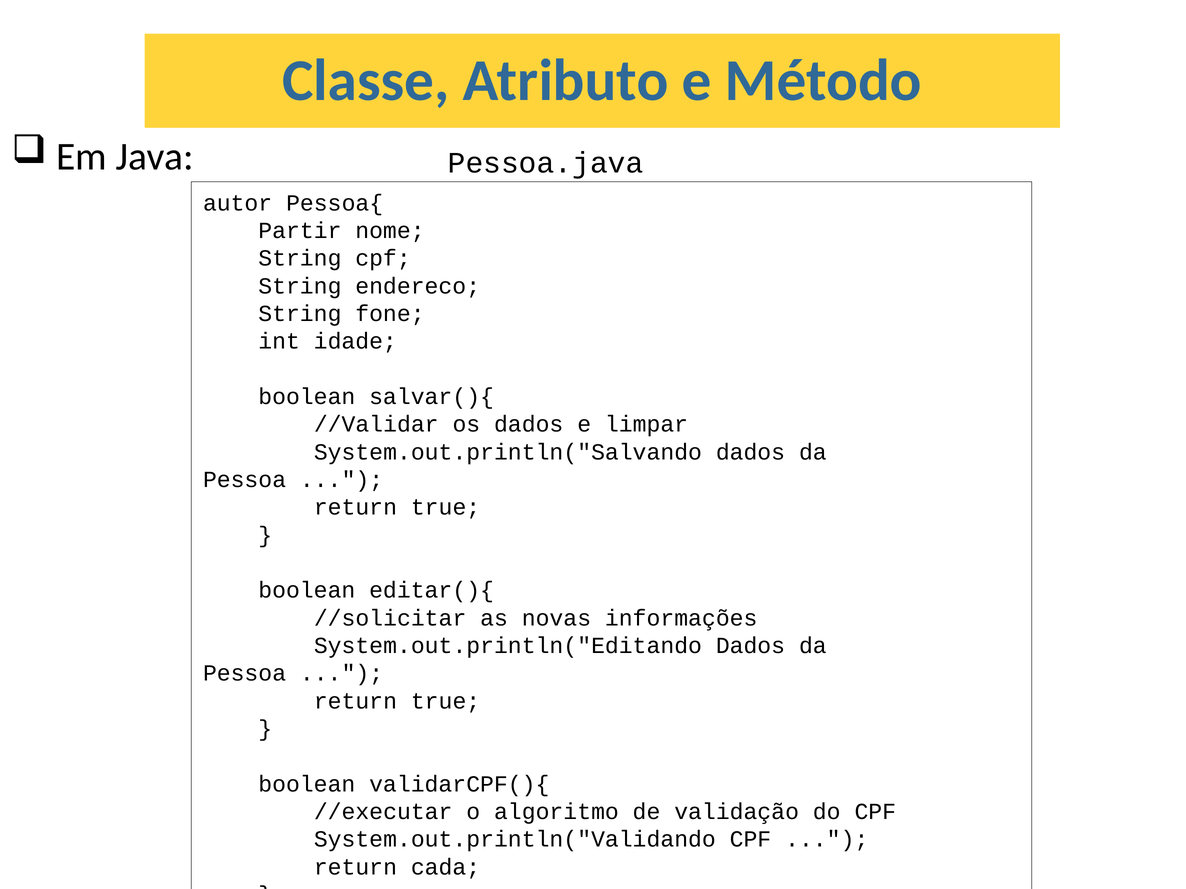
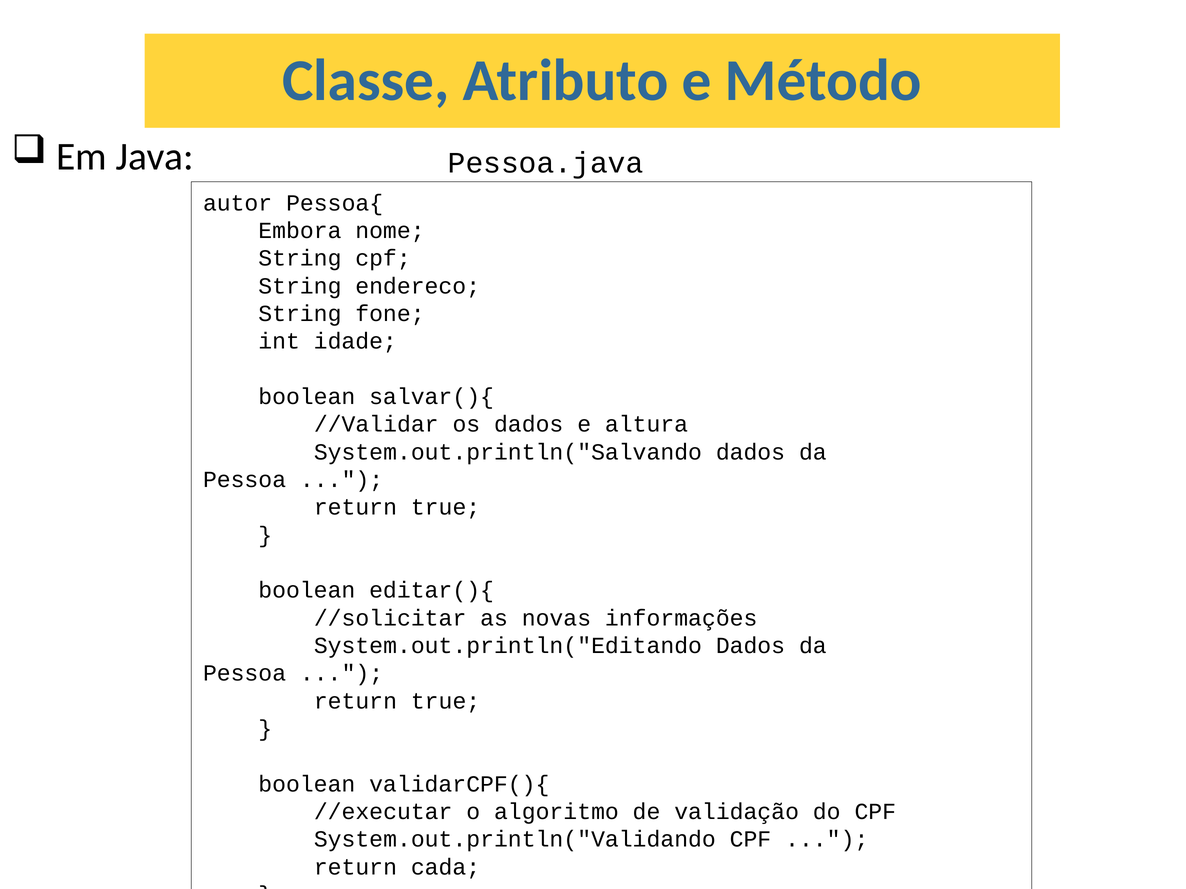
Partir: Partir -> Embora (300, 231)
limpar: limpar -> altura (647, 425)
